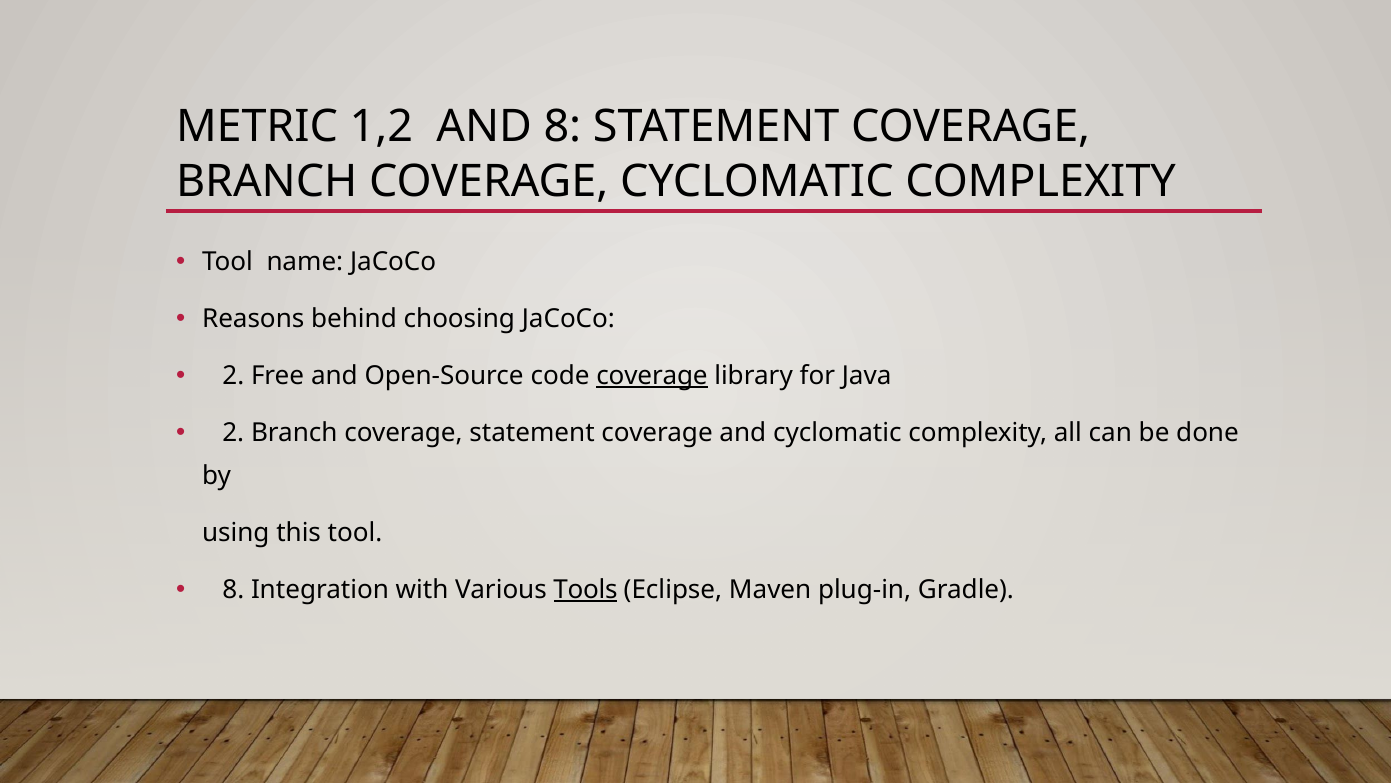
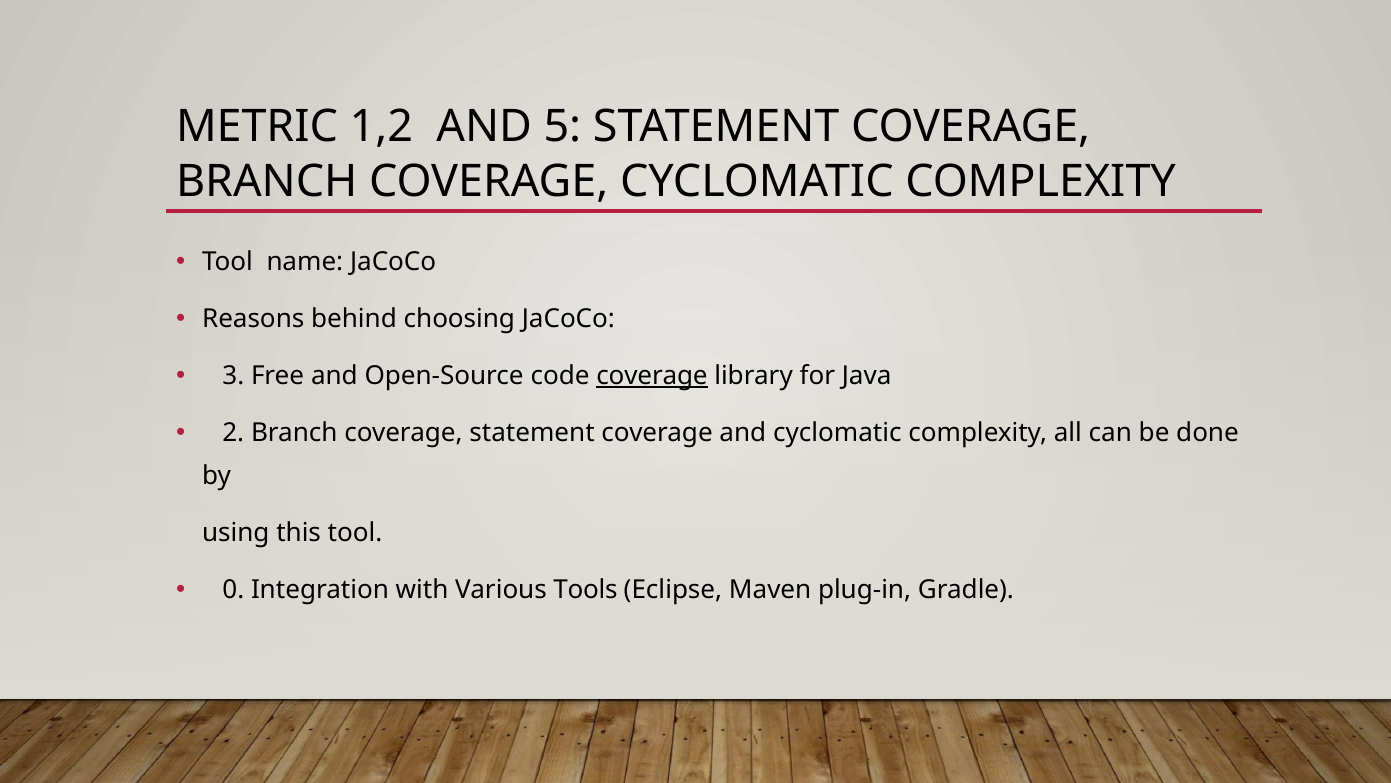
AND 8: 8 -> 5 (562, 126)
2: 2 -> 3 (233, 376)
8: 8 -> 0 (233, 589)
Tools underline: present -> none (585, 589)
